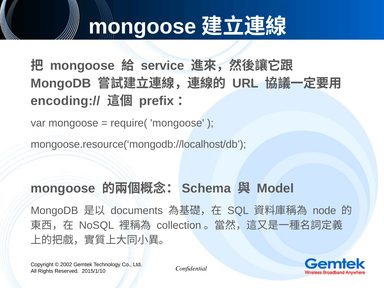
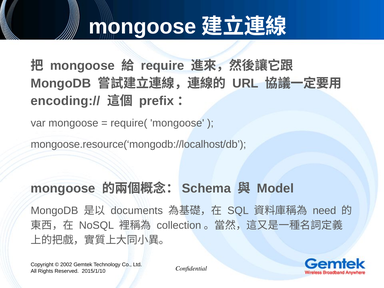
service: service -> require (162, 66)
node: node -> need (324, 211)
